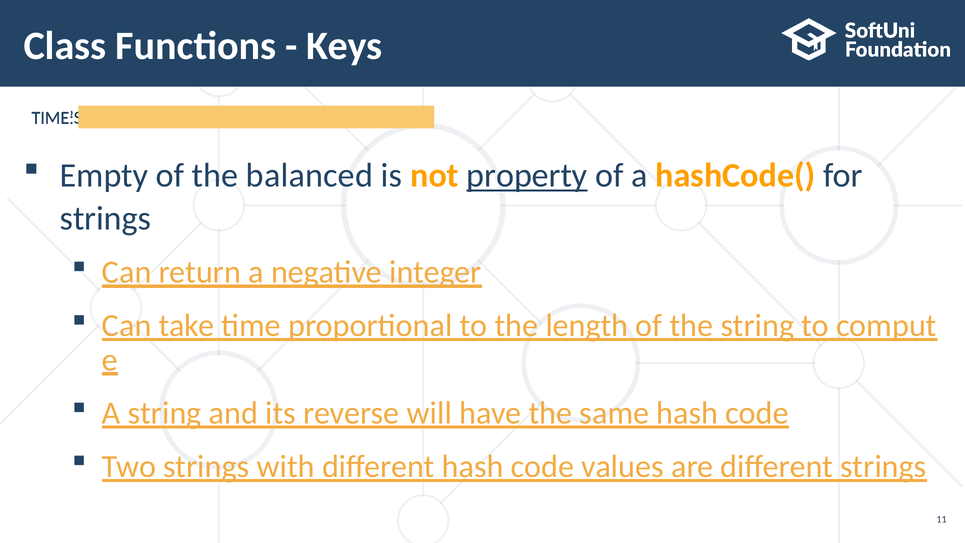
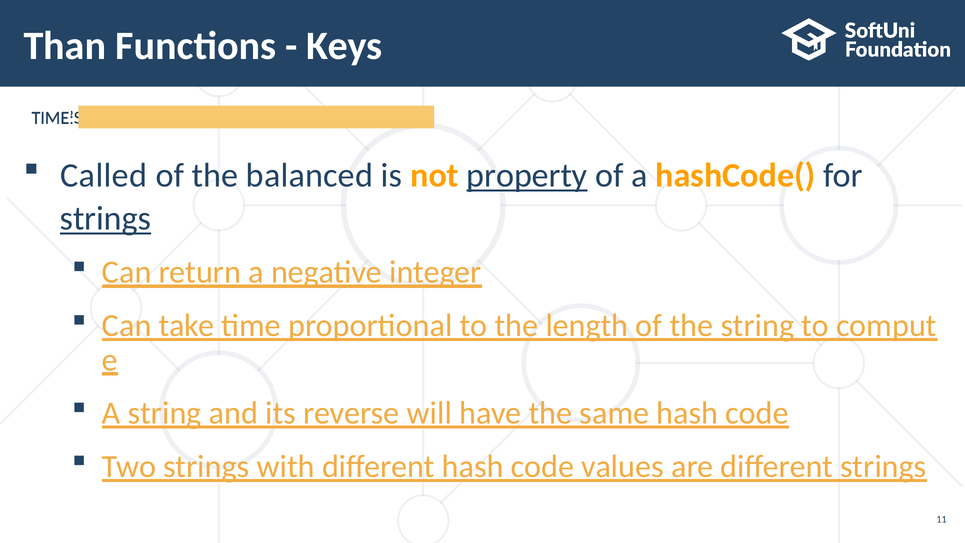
Class: Class -> Than (65, 46)
Empty: Empty -> Called (104, 176)
strings underline: none -> present (105, 219)
